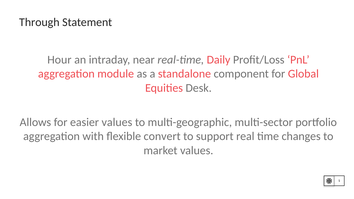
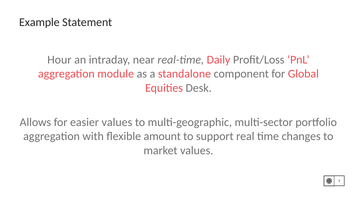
Through: Through -> Example (39, 22)
convert: convert -> amount (162, 136)
